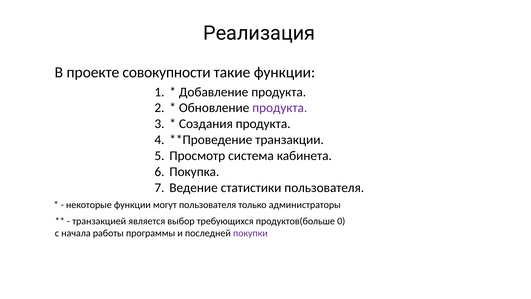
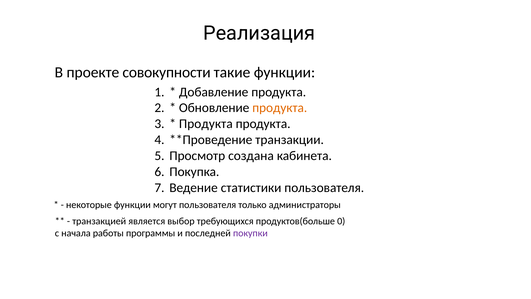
продукта colour: purple -> orange (280, 108)
Создания: Создания -> Продукта (206, 124)
система: система -> создана (251, 156)
